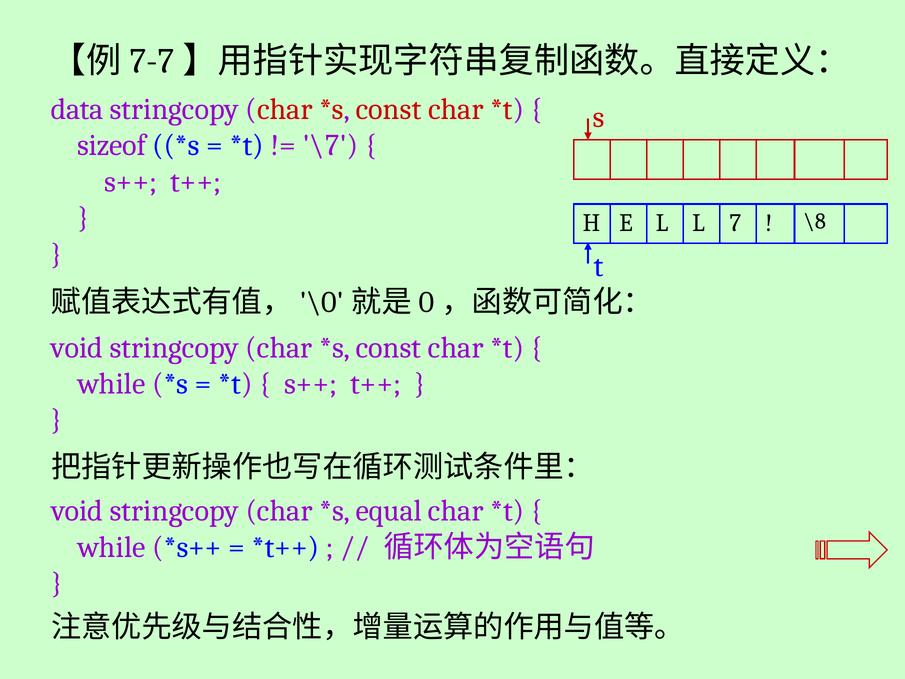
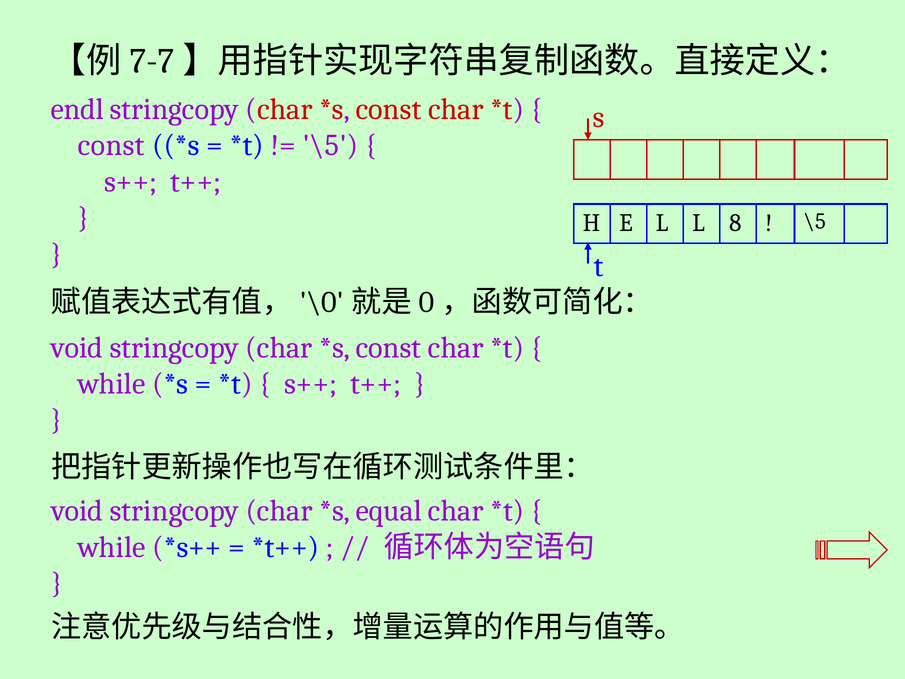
data: data -> endl (77, 109)
sizeof: sizeof -> const (111, 145)
\7: \7 -> \5 (331, 145)
7: 7 -> 8 (735, 223)
\8: \8 -> \5 (815, 221)
